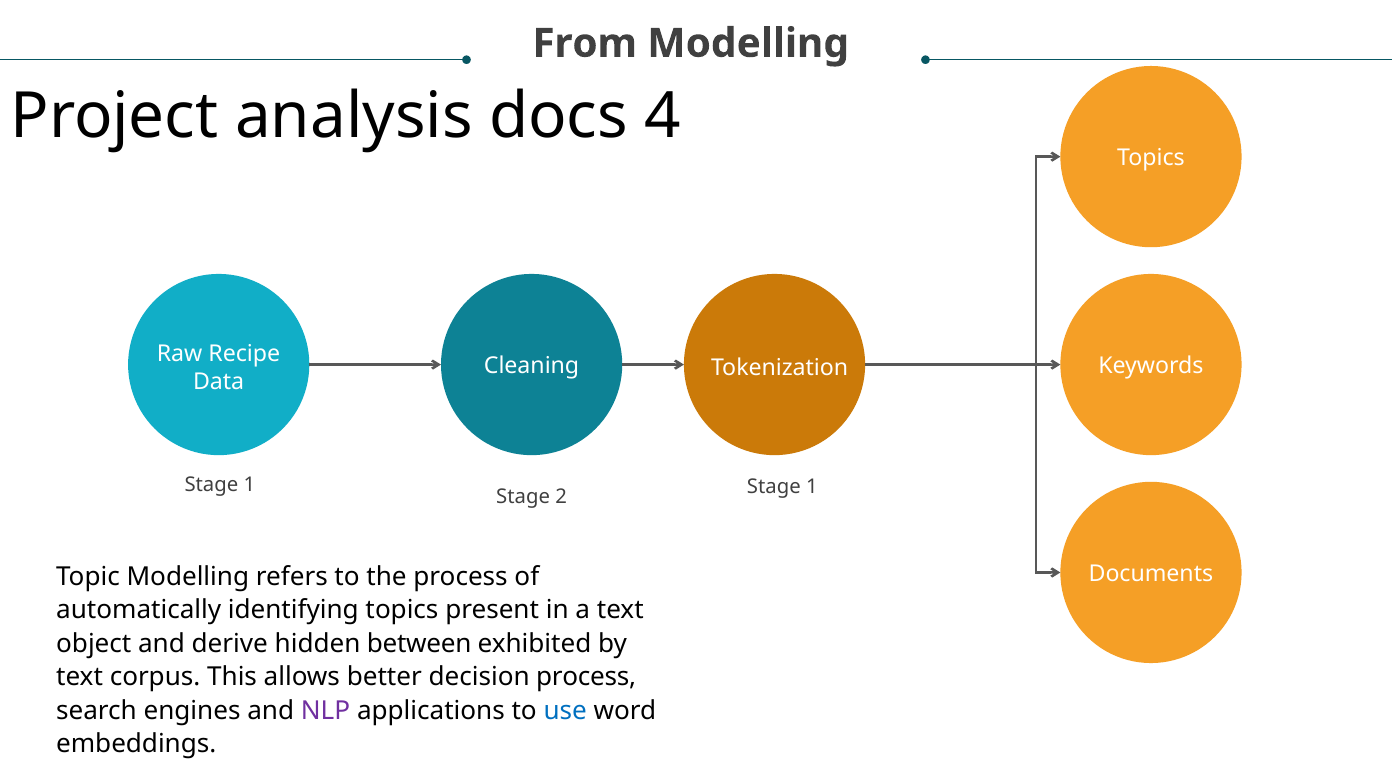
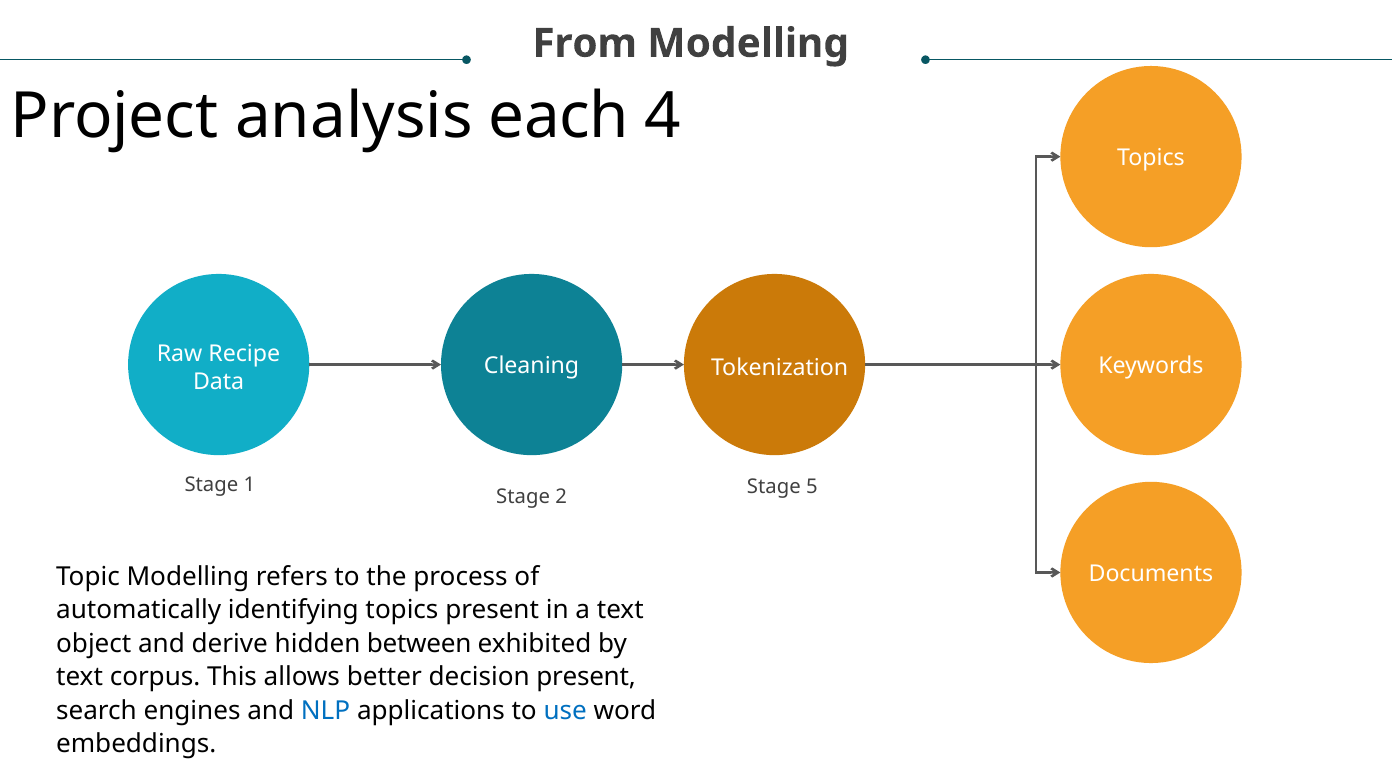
docs: docs -> each (559, 117)
1: 1 -> 5 (812, 487)
decision process: process -> present (586, 677)
NLP colour: purple -> blue (326, 710)
